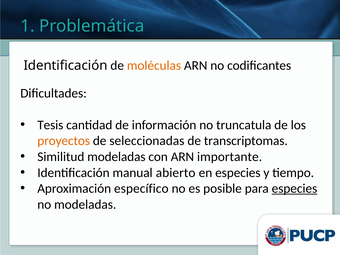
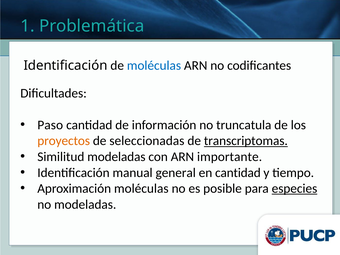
moléculas colour: orange -> blue (154, 66)
Tesis: Tesis -> Paso (50, 125)
transcriptomas underline: none -> present (246, 141)
abierto: abierto -> general (176, 173)
en especies: especies -> cantidad (238, 173)
Aproximación específico: específico -> moléculas (141, 189)
